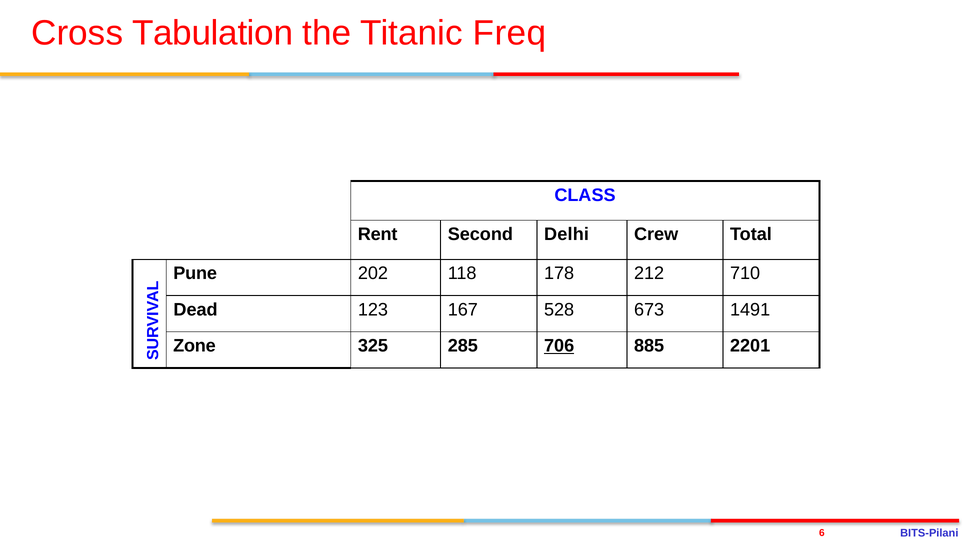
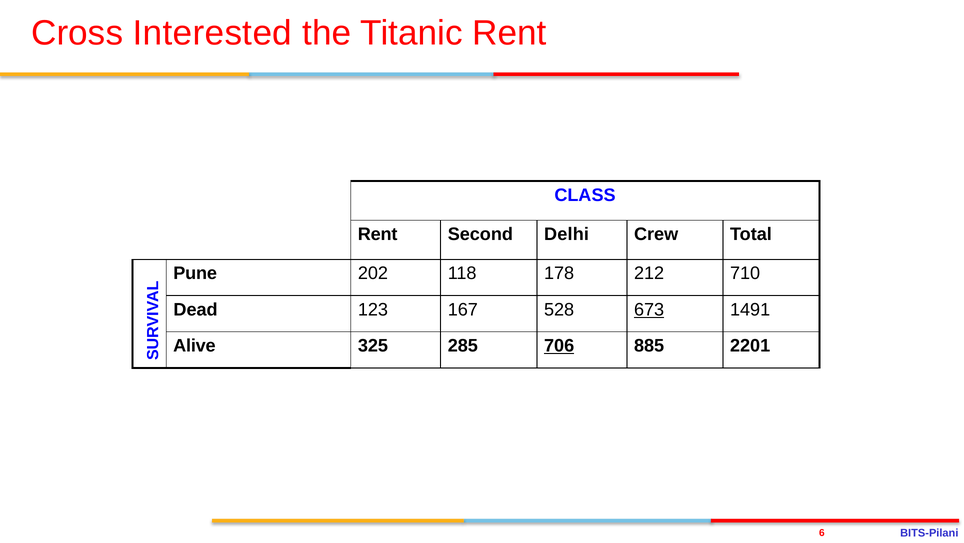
Tabulation: Tabulation -> Interested (212, 33)
Titanic Freq: Freq -> Rent (510, 33)
673 underline: none -> present (649, 309)
Zone: Zone -> Alive (194, 345)
